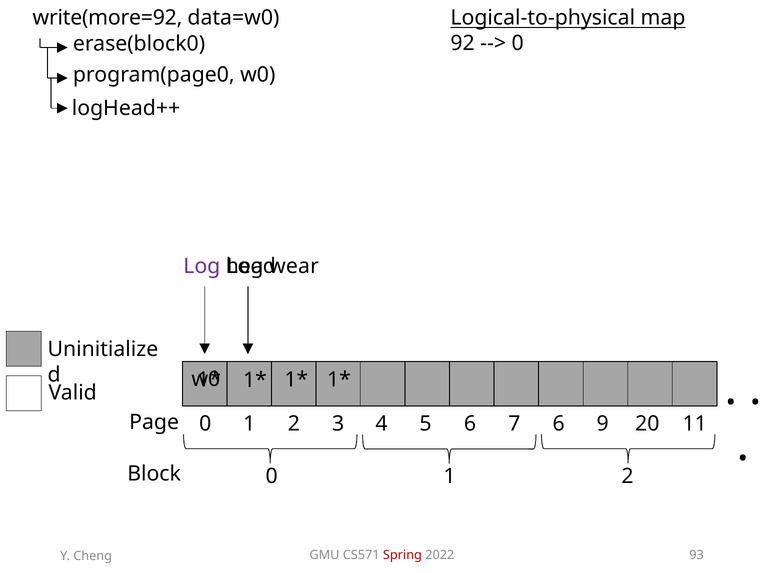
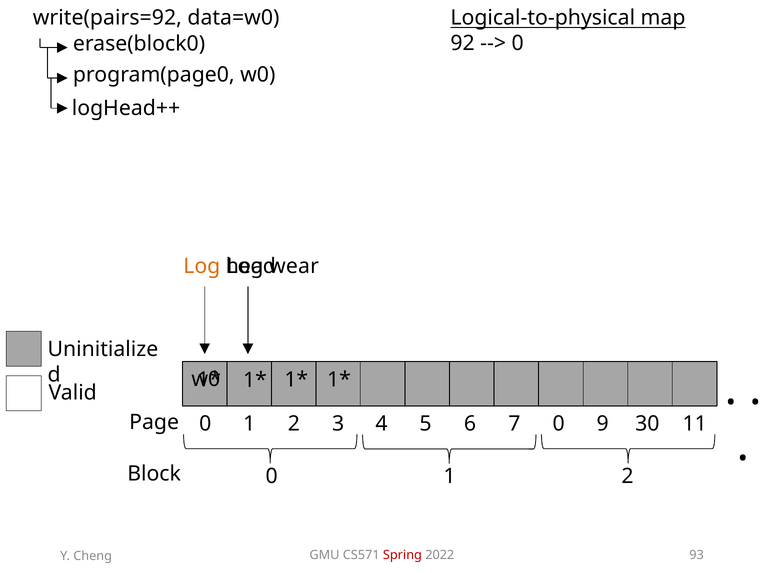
write(more=92: write(more=92 -> write(pairs=92 (107, 18)
Log colour: purple -> orange (202, 266)
7 6: 6 -> 0 (559, 424)
20: 20 -> 30 (647, 424)
